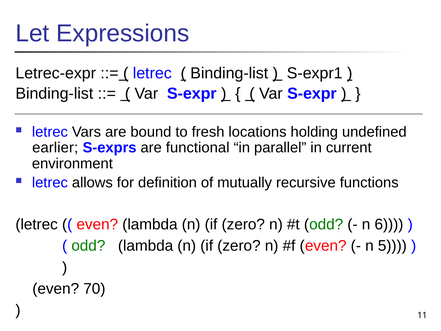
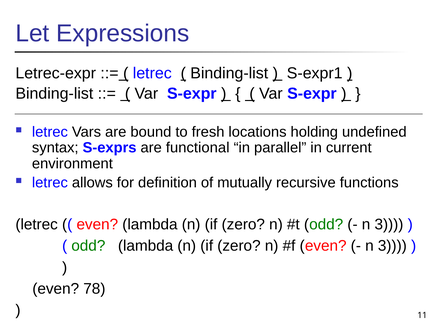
earlier: earlier -> syntax (55, 148)
6: 6 -> 3 (389, 224)
5: 5 -> 3 (392, 246)
70: 70 -> 78 (94, 289)
